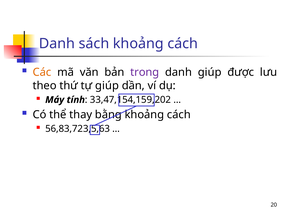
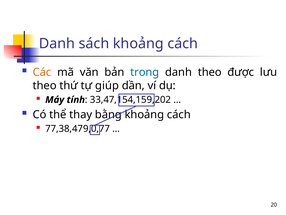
trong colour: purple -> blue (145, 72)
danh giúp: giúp -> theo (210, 72)
56,83,723,5,63: 56,83,723,5,63 -> 77,38,479,0,77 (78, 128)
